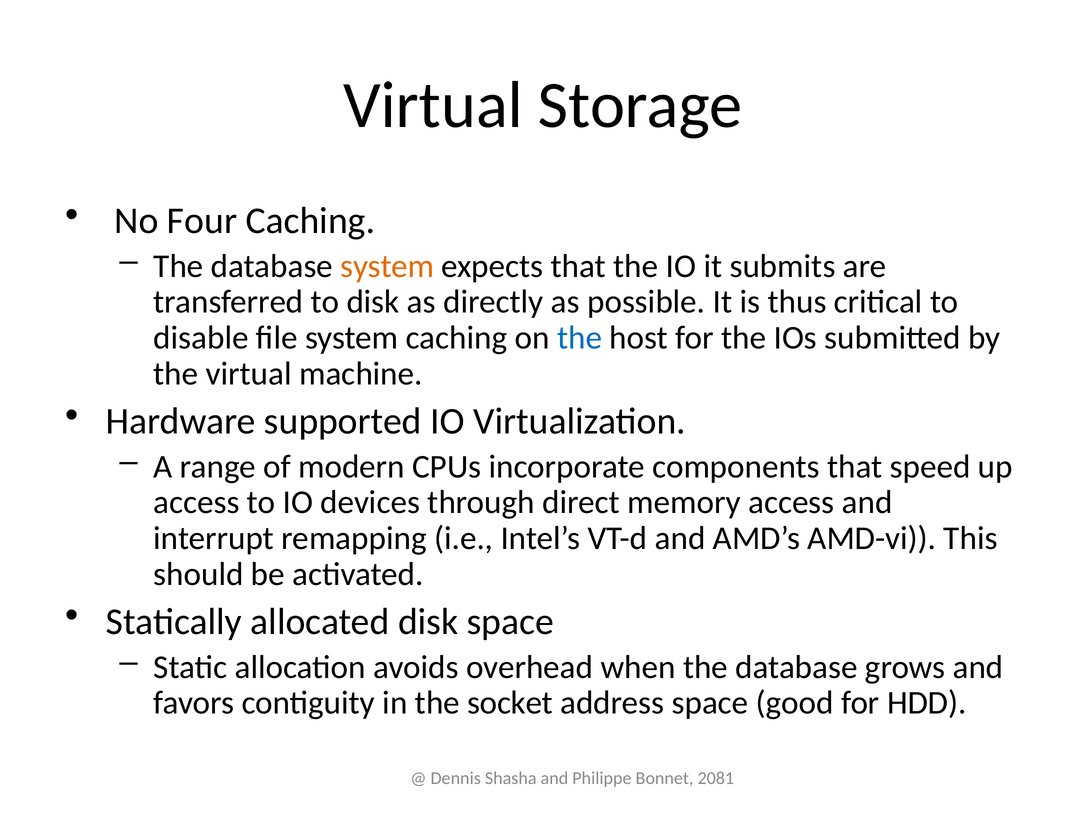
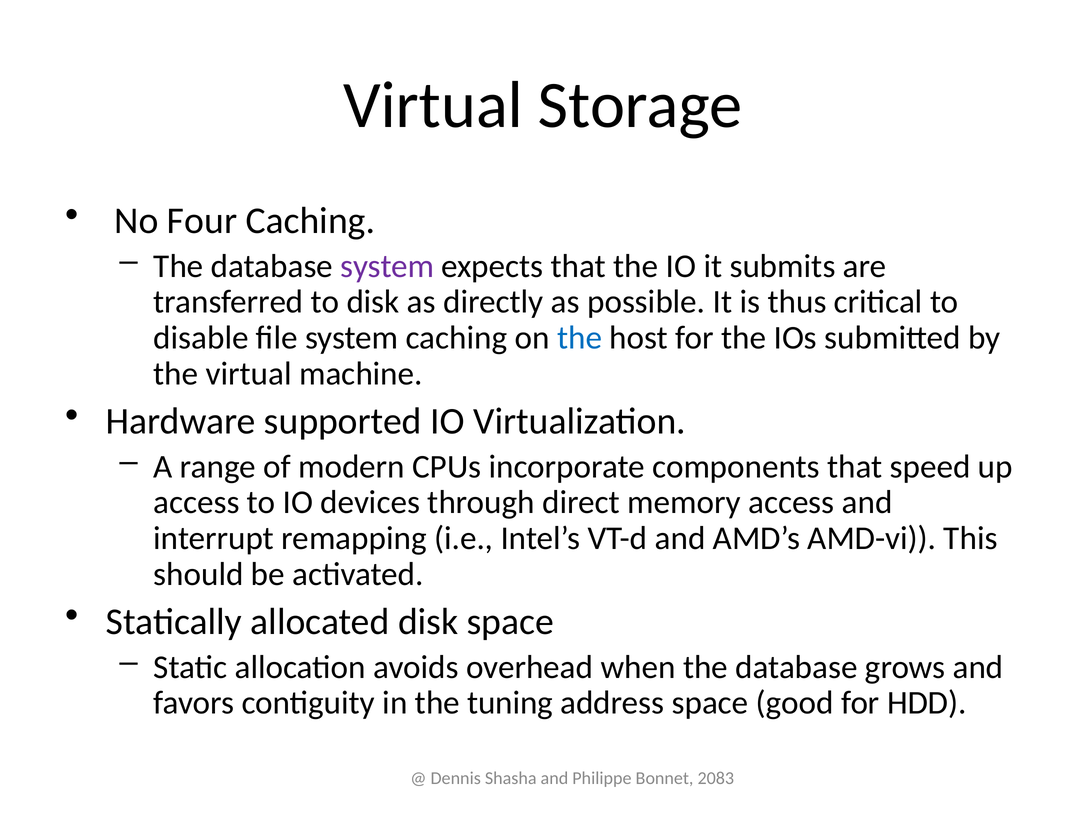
system colour: orange -> purple (387, 266)
socket: socket -> tuning (510, 702)
2081: 2081 -> 2083 (716, 778)
